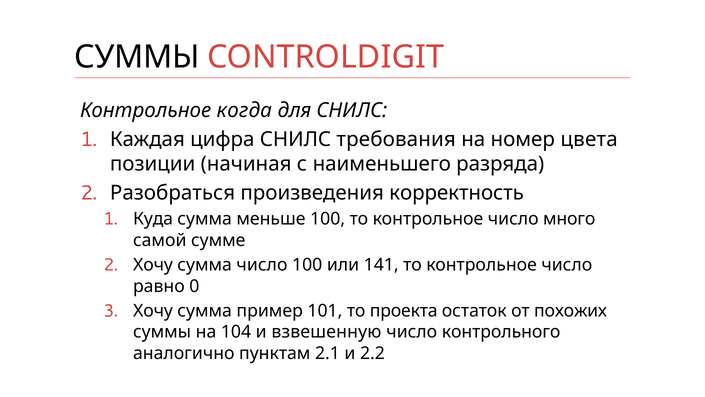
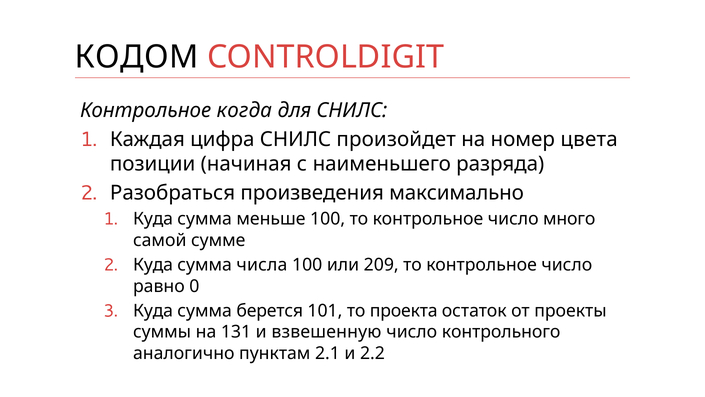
СУММЫ: СУММЫ -> КОДОМ (137, 57)
требования: требования -> произойдет (396, 139)
корректность: корректность -> максимально (457, 193)
Хочу: Хочу -> Куда (153, 265)
сумма число: число -> числа (262, 265)
141: 141 -> 209 (381, 265)
Хочу: Хочу -> Куда (153, 311)
пример: пример -> берется (270, 311)
похожих: похожих -> проекты (570, 311)
104: 104 -> 131 (236, 332)
